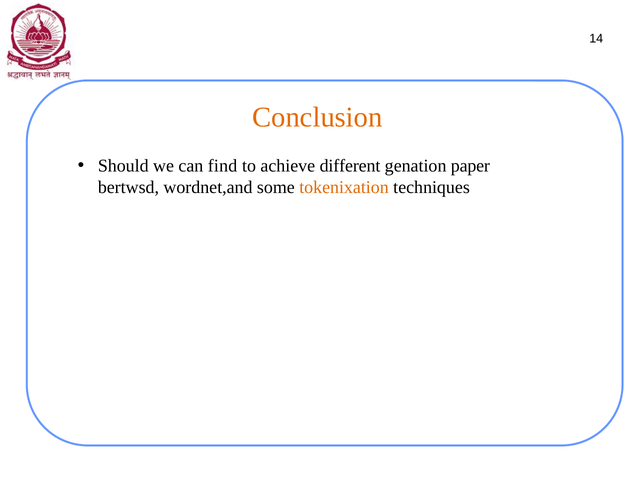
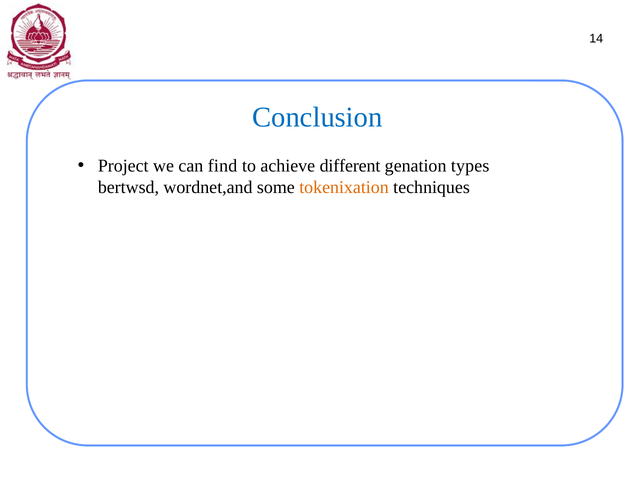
Conclusion colour: orange -> blue (317, 117)
Should: Should -> Project (123, 166)
paper: paper -> types (470, 166)
